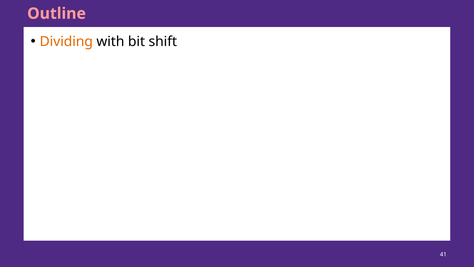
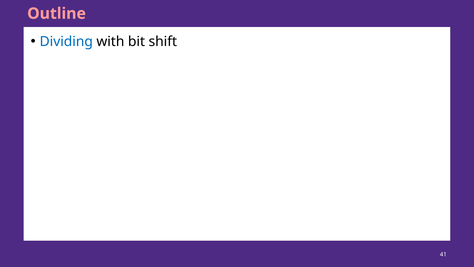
Dividing colour: orange -> blue (66, 41)
